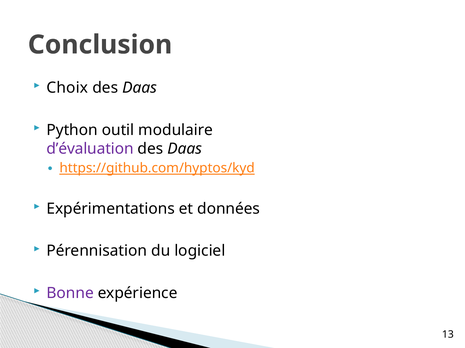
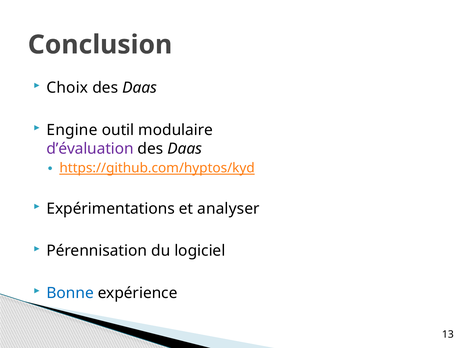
Python: Python -> Engine (72, 130)
données: données -> analyser (228, 209)
Bonne colour: purple -> blue (70, 294)
